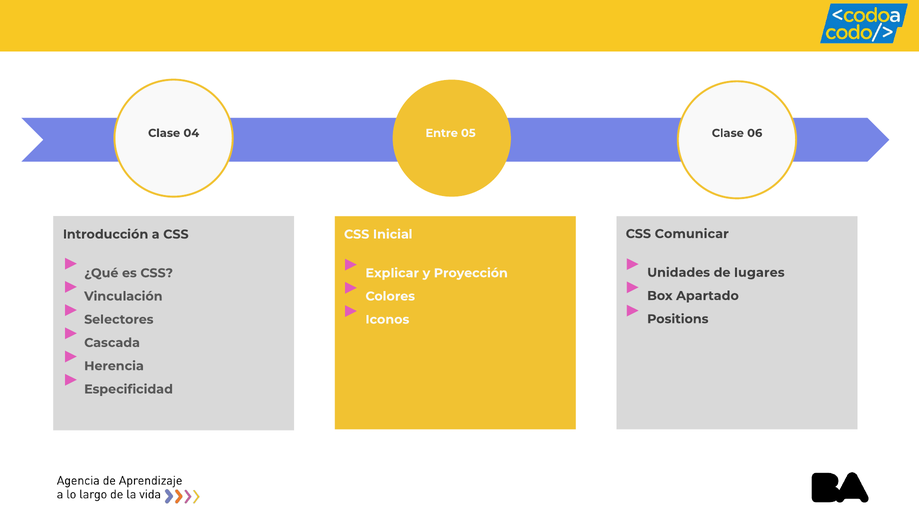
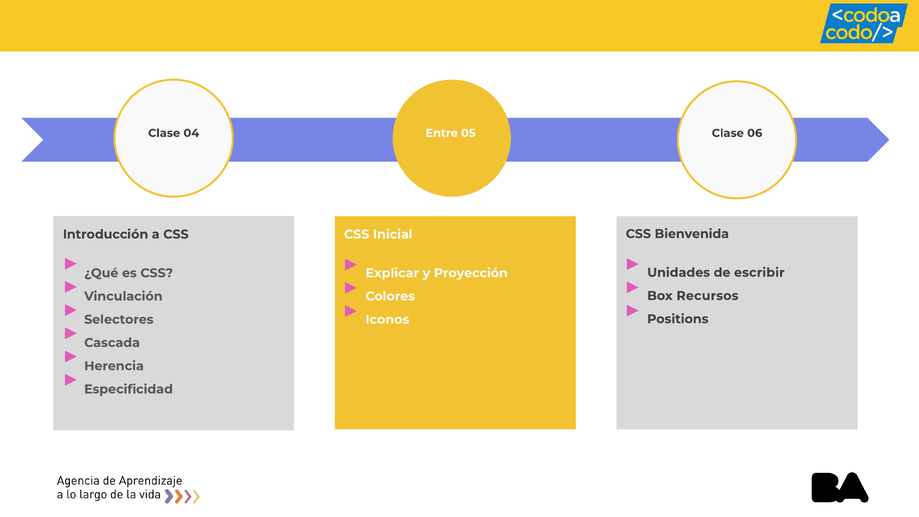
Comunicar: Comunicar -> Bienvenida (692, 234)
lugares: lugares -> escribir (759, 273)
Apartado: Apartado -> Recursos (707, 296)
